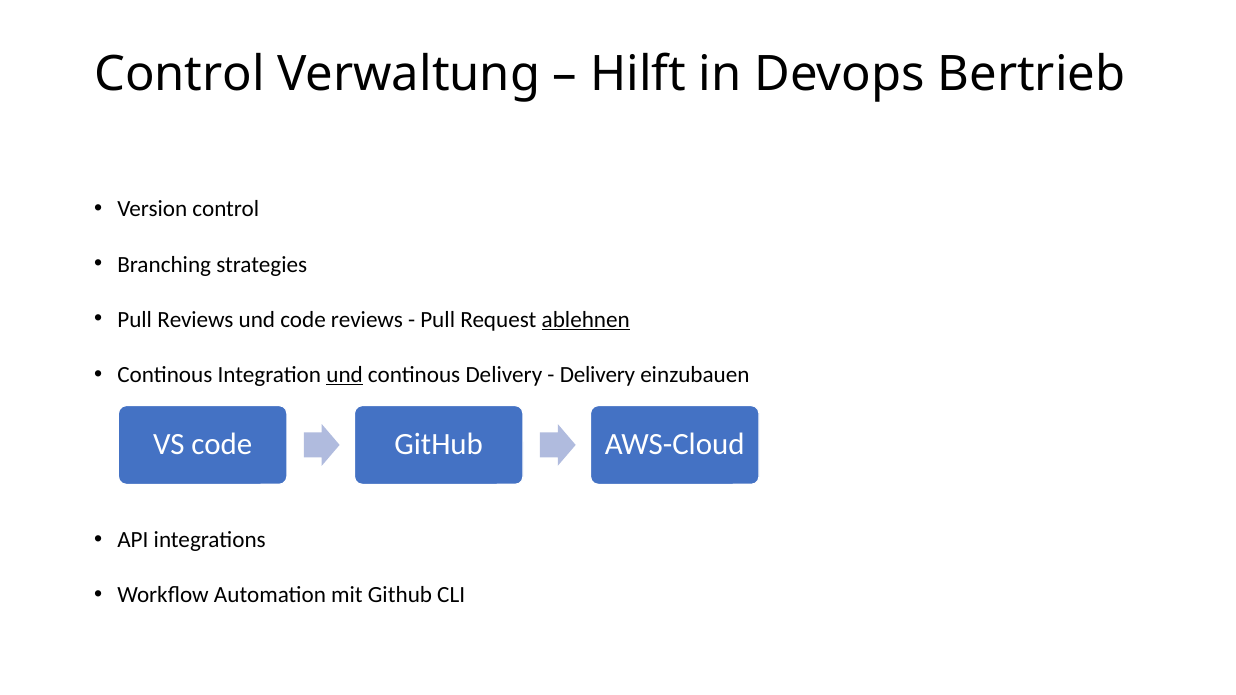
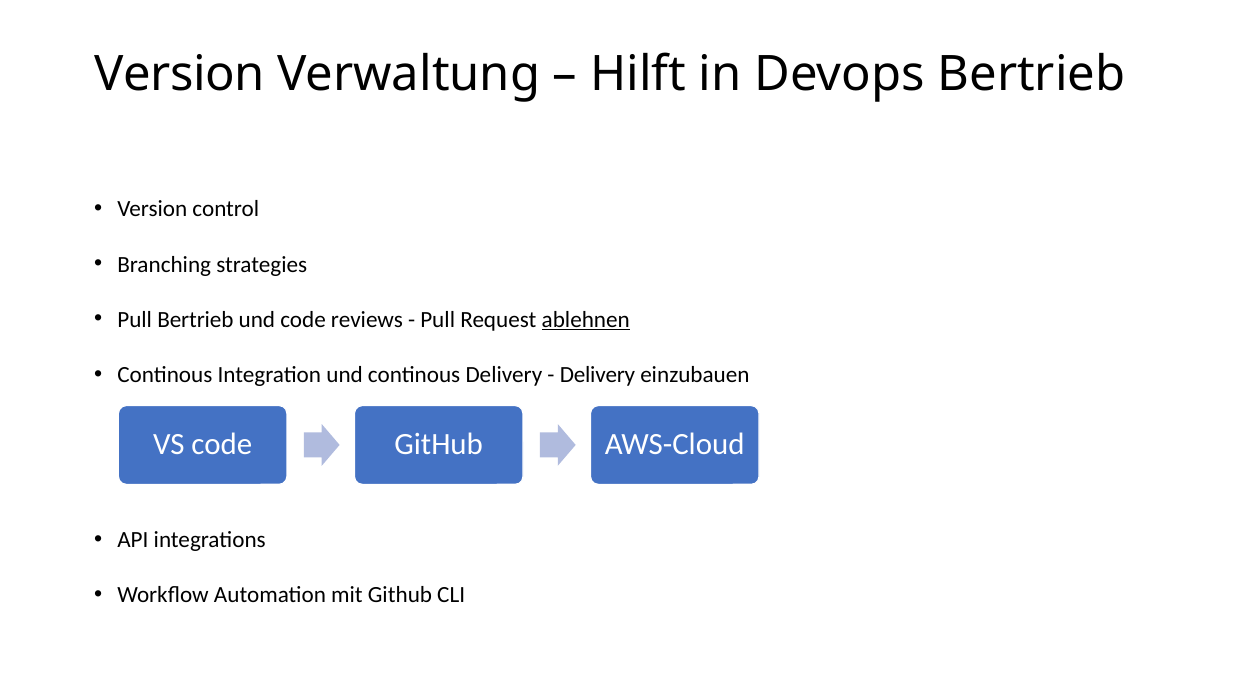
Control: Control -> Version (180, 75)
Pull Reviews: Reviews -> Bertrieb (195, 320)
und underline: present -> none (345, 375)
